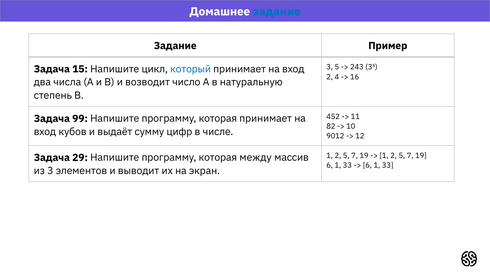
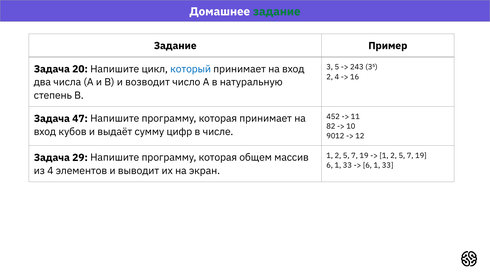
задание colour: blue -> green (277, 12)
15: 15 -> 20 (80, 69)
99: 99 -> 47 (80, 118)
между: между -> общем (256, 157)
из 3: 3 -> 4 (50, 171)
